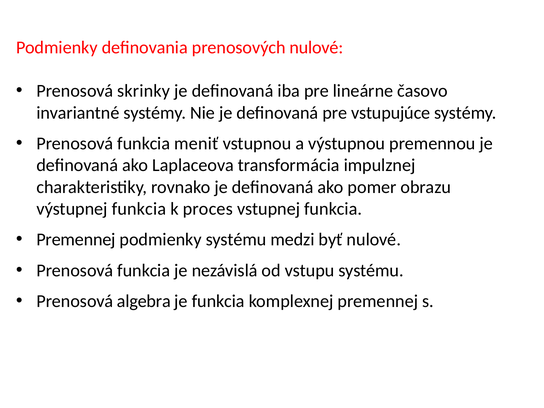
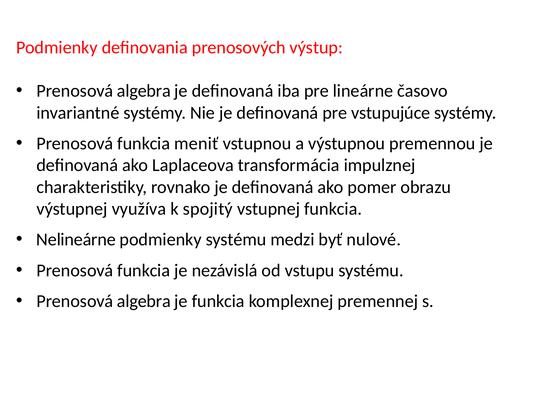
prenosových nulové: nulové -> výstup (316, 47)
skrinky: skrinky -> algebra (144, 91)
výstupnej funkcia: funkcia -> využíva (139, 209)
proces: proces -> spojitý (208, 209)
Premennej: Premennej -> Nelineárne (76, 240)
